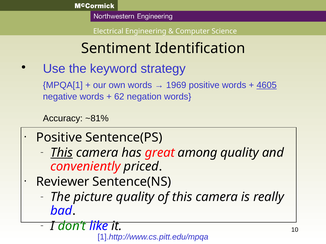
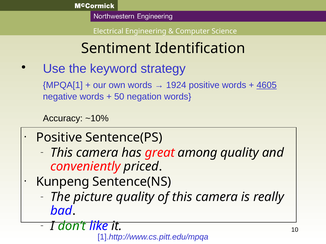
1969: 1969 -> 1924 (176, 85)
62: 62 -> 50 (119, 97)
~81%: ~81% -> ~10% (97, 119)
This underline: present -> none (62, 153)
Reviewer: Reviewer -> Kunpeng (63, 182)
